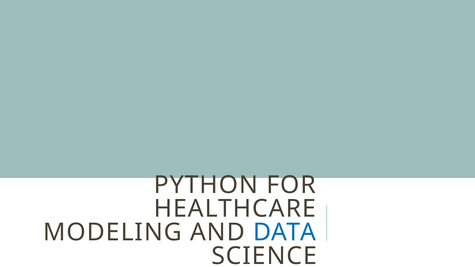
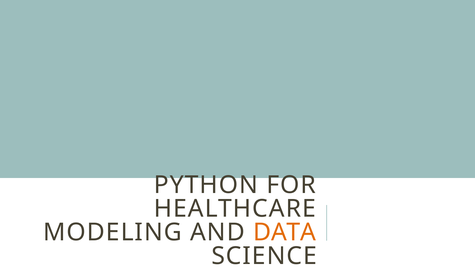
DATA colour: blue -> orange (285, 233)
